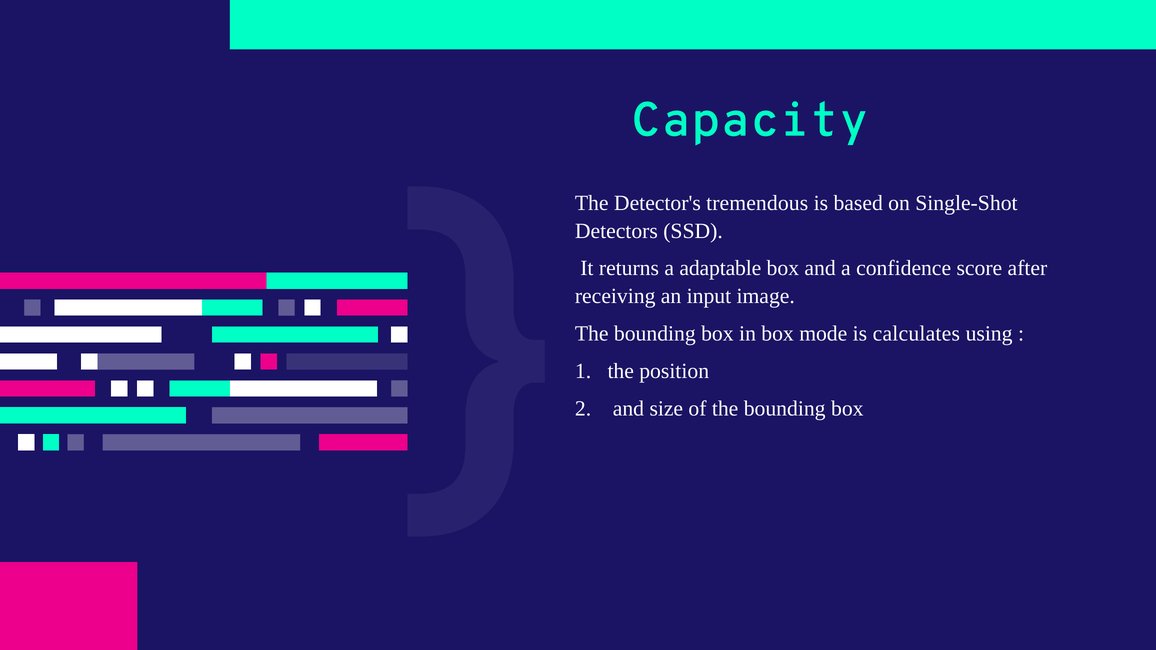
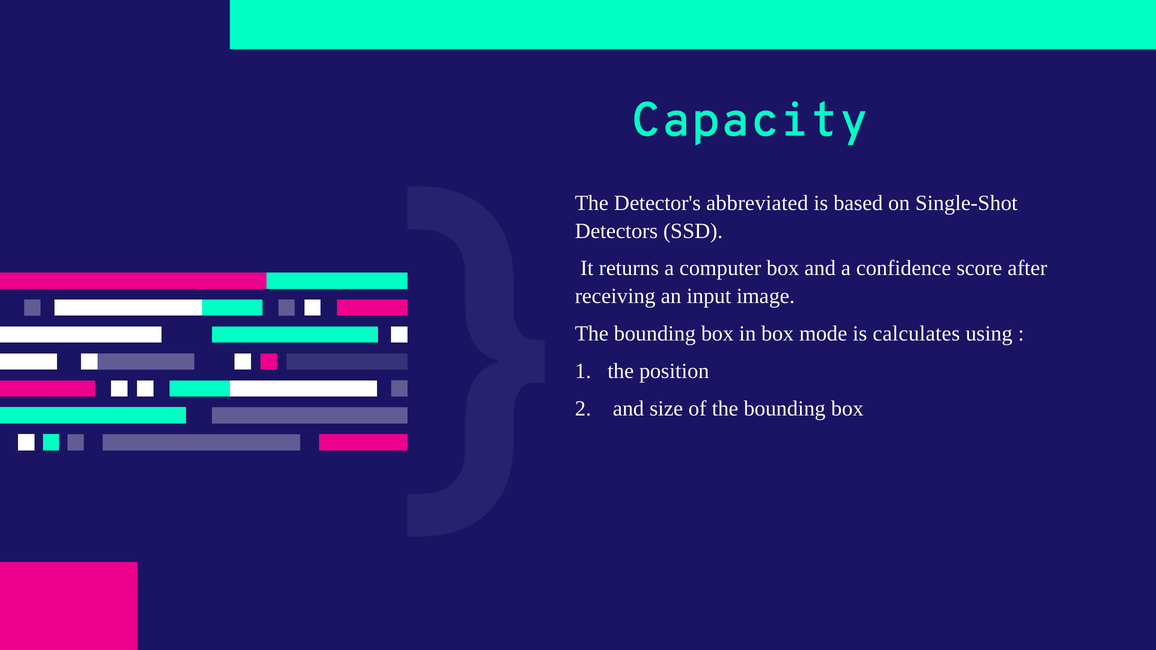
tremendous: tremendous -> abbreviated (757, 203)
adaptable: adaptable -> computer (720, 268)
